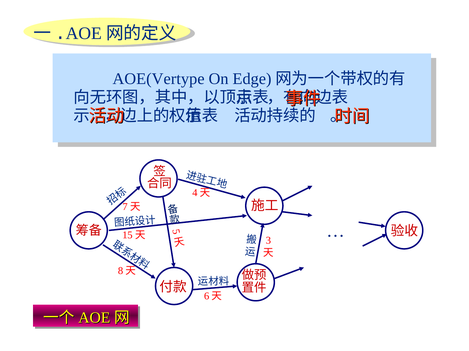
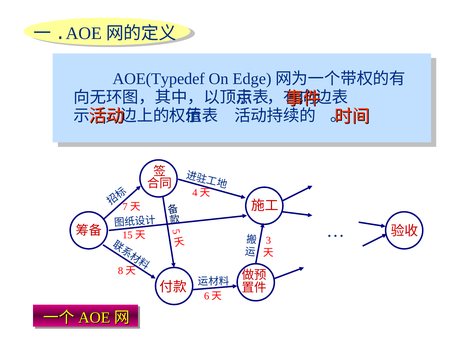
AOE(Vertype: AOE(Vertype -> AOE(Typedef (159, 79)
